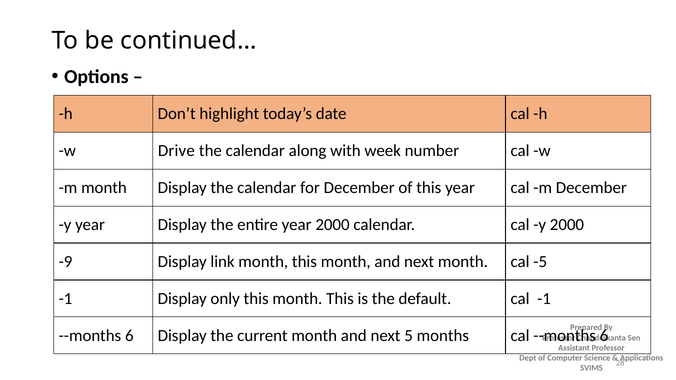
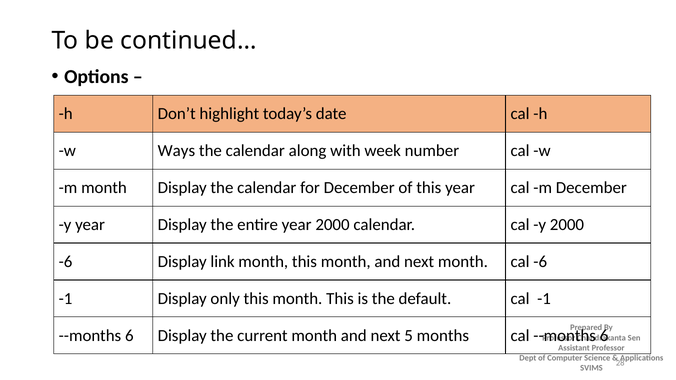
Drive: Drive -> Ways (176, 151)
-9: -9 -> -6 (66, 262)
cal -5: -5 -> -6 (540, 262)
